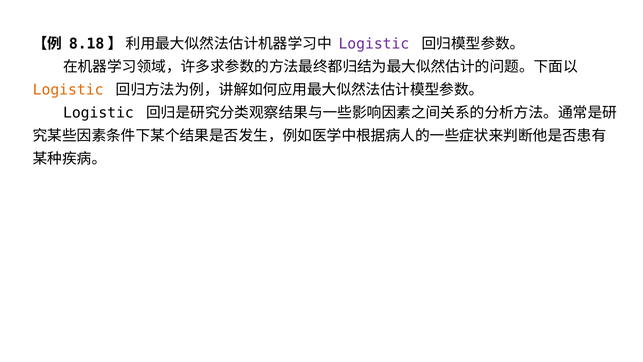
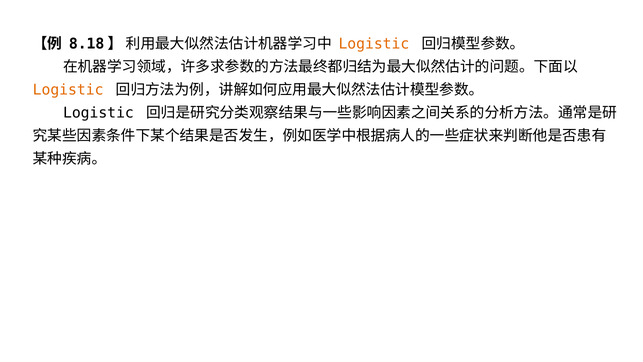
Logistic colour: purple -> orange (374, 44)
